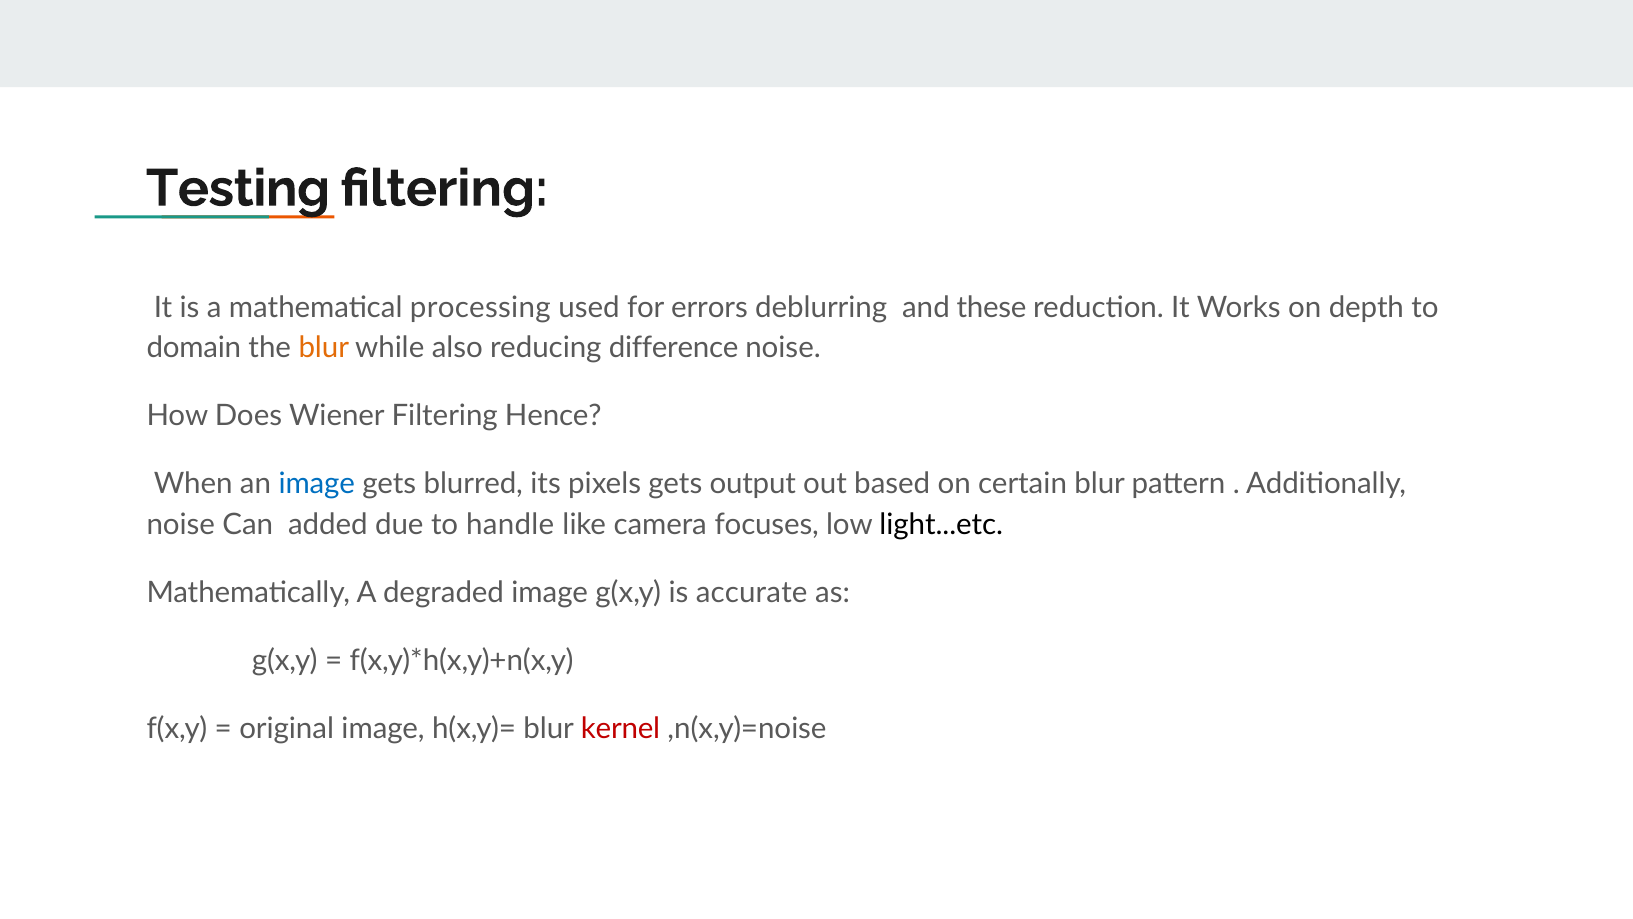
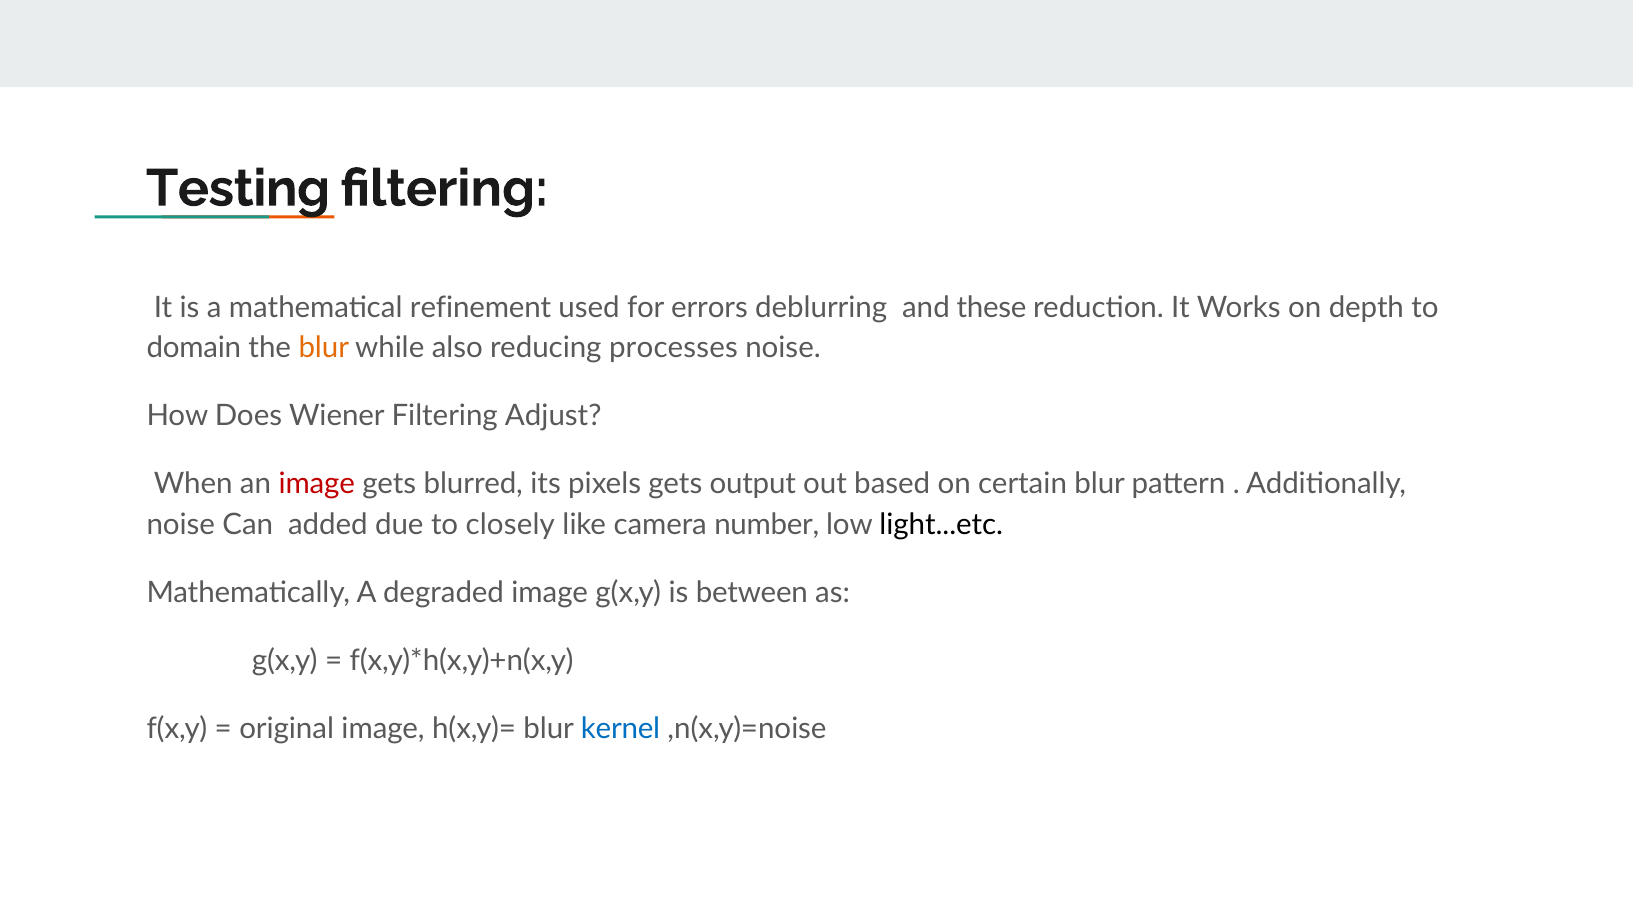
processing: processing -> refinement (481, 307)
difference: difference -> processes (673, 348)
Hence: Hence -> Adjust (553, 416)
image colour: blue -> red (317, 484)
handle: handle -> closely (510, 524)
focuses: focuses -> number (767, 524)
accurate: accurate -> between (752, 592)
kernel colour: red -> blue (621, 728)
